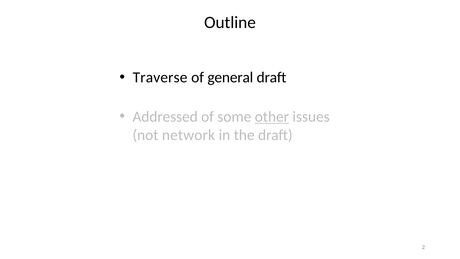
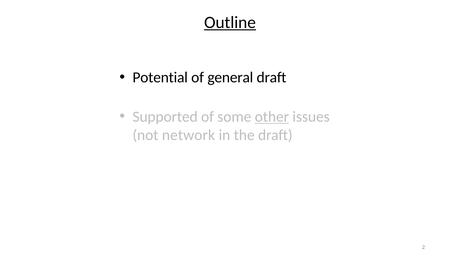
Outline underline: none -> present (230, 22)
Traverse: Traverse -> Potential (160, 78)
Addressed: Addressed -> Supported (165, 117)
